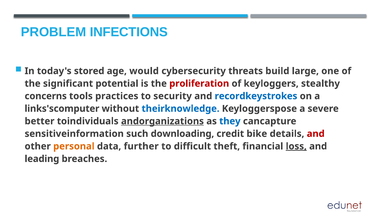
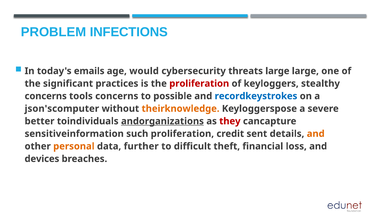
stored: stored -> emails (89, 71)
threats build: build -> large (277, 71)
potential: potential -> practices (117, 83)
tools practices: practices -> concerns (117, 96)
security: security -> possible (173, 96)
links'scomputer: links'scomputer -> json'scomputer (62, 109)
theirknowledge colour: blue -> orange (181, 109)
they colour: blue -> red (230, 121)
such downloading: downloading -> proliferation (182, 134)
bike: bike -> sent (257, 134)
and colour: red -> orange (316, 134)
loss underline: present -> none (296, 146)
leading: leading -> devices (42, 159)
